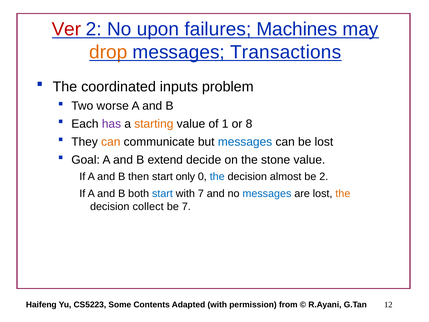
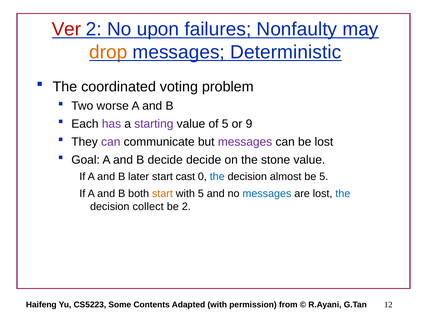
Machines: Machines -> Nonfaulty (297, 29)
Transactions: Transactions -> Deterministic (286, 52)
inputs: inputs -> voting (179, 87)
starting colour: orange -> purple (154, 124)
of 1: 1 -> 5 (225, 124)
8: 8 -> 9 (249, 124)
can colour: orange -> purple (111, 142)
messages colour: blue -> purple (245, 142)
B extend: extend -> decide (165, 160)
then: then -> later (139, 176)
only: only -> cast (185, 176)
be 2: 2 -> 5 (324, 176)
start colour: blue -> orange (162, 194)
with 7: 7 -> 5 (201, 194)
the colour: orange -> blue (343, 194)
be 7: 7 -> 2 (186, 206)
